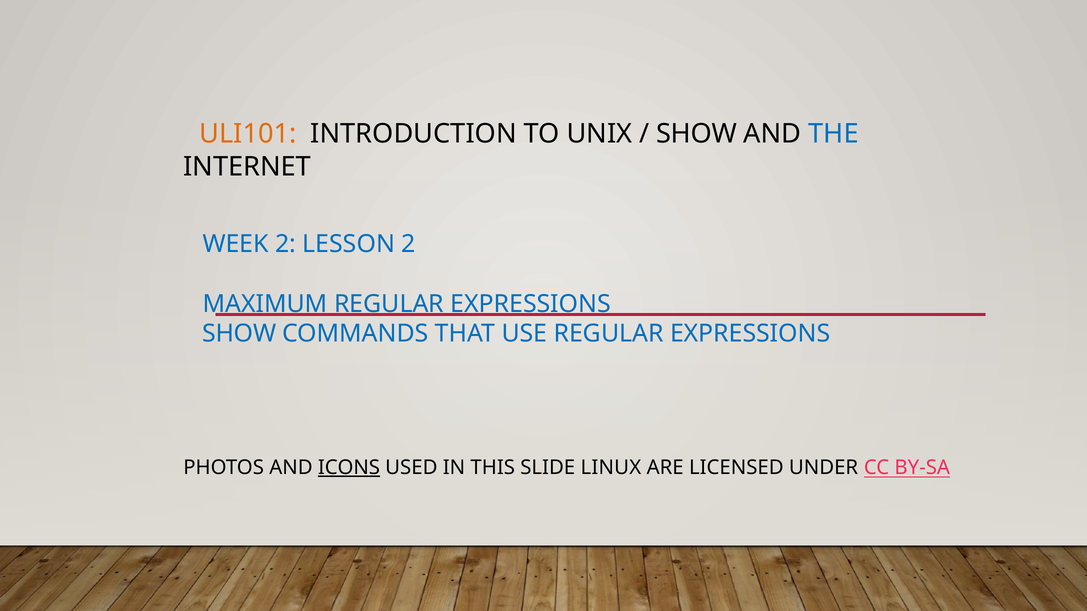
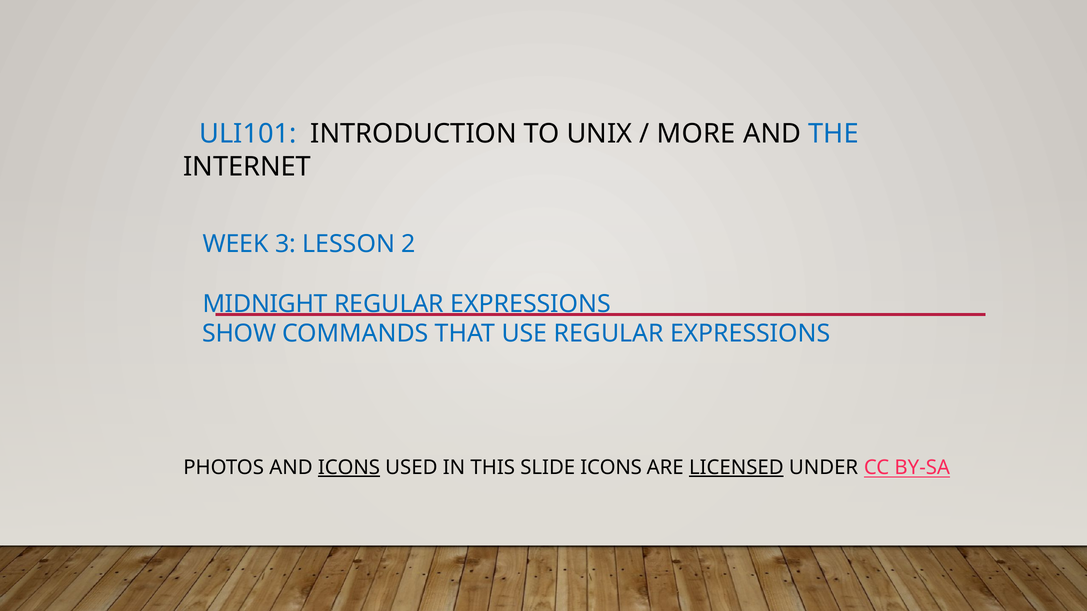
ULI101 colour: orange -> blue (248, 134)
SHOW: SHOW -> MORE (696, 134)
WEEK 2: 2 -> 3 (286, 244)
MAXIMUM: MAXIMUM -> MIDNIGHT (265, 304)
SLIDE LINUX: LINUX -> ICONS (611, 468)
LICENSED underline: none -> present (736, 468)
